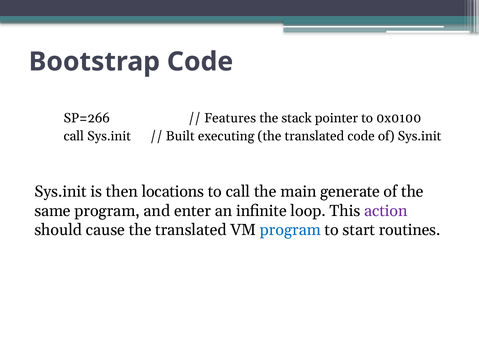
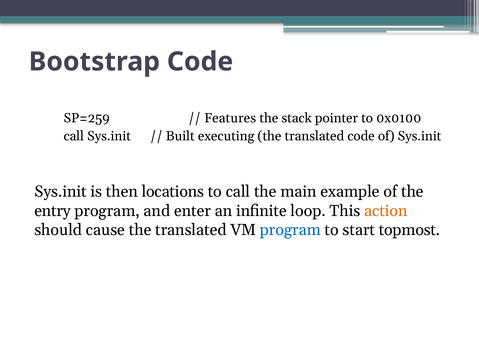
SP=266: SP=266 -> SP=259 (87, 118)
generate: generate -> example (350, 192)
same: same -> entry (53, 211)
action colour: purple -> orange (386, 211)
routines: routines -> topmost (410, 230)
